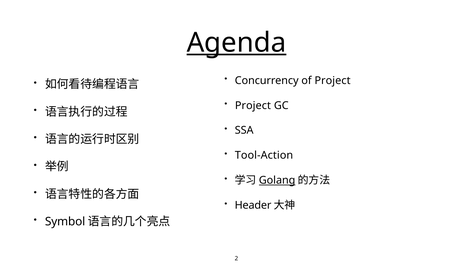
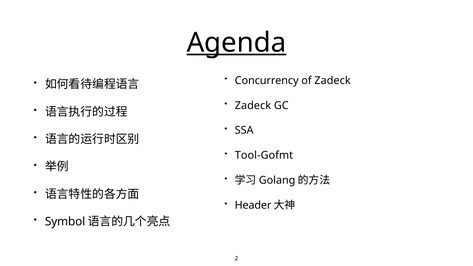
of Project: Project -> Zadeck (333, 81)
Project: Project -> Zadeck (253, 105)
Tool-Action: Tool-Action -> Tool-Gofmt (264, 155)
Golang underline: present -> none (277, 180)
